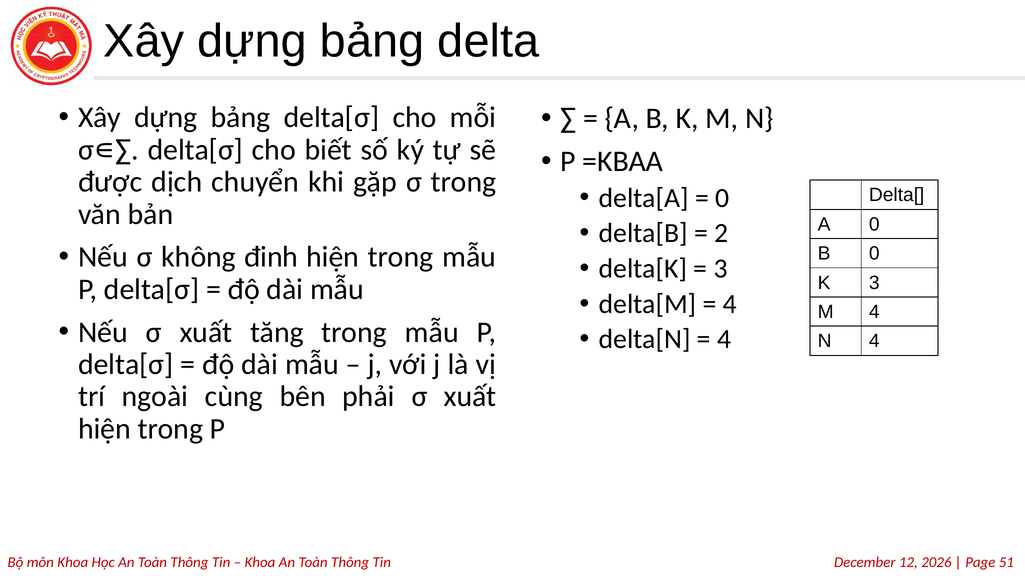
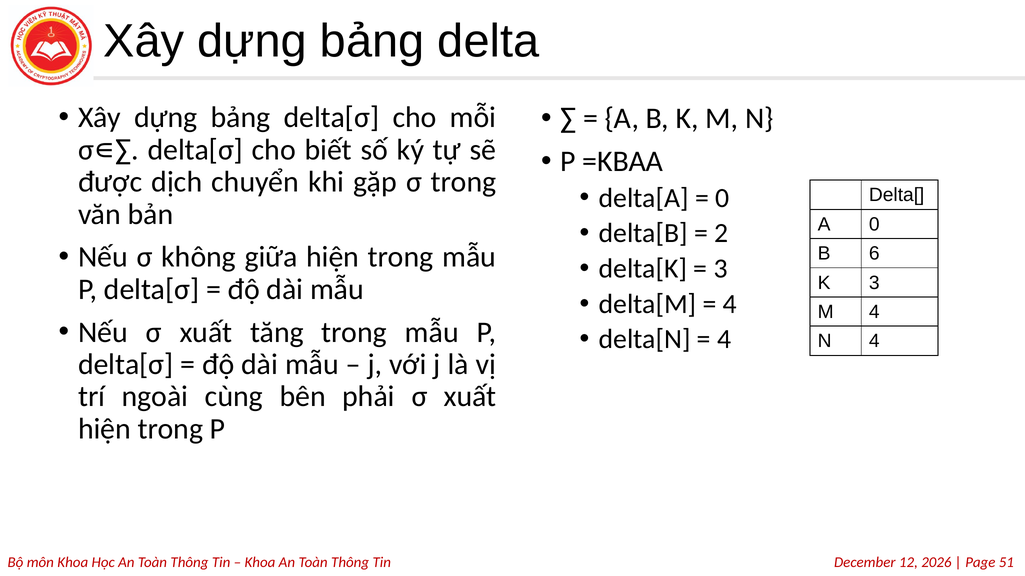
đinh: đinh -> giữa (271, 257)
B 0: 0 -> 6 (874, 254)
